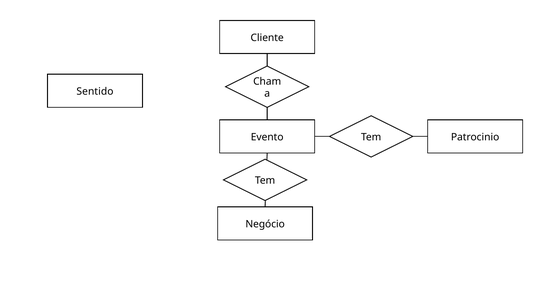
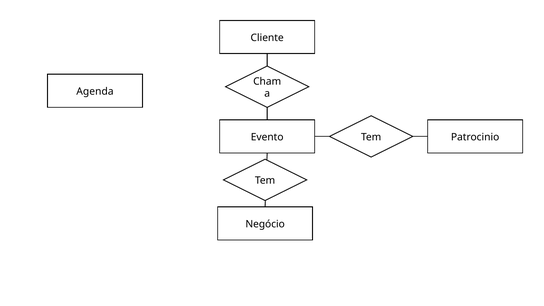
Sentido: Sentido -> Agenda (95, 91)
